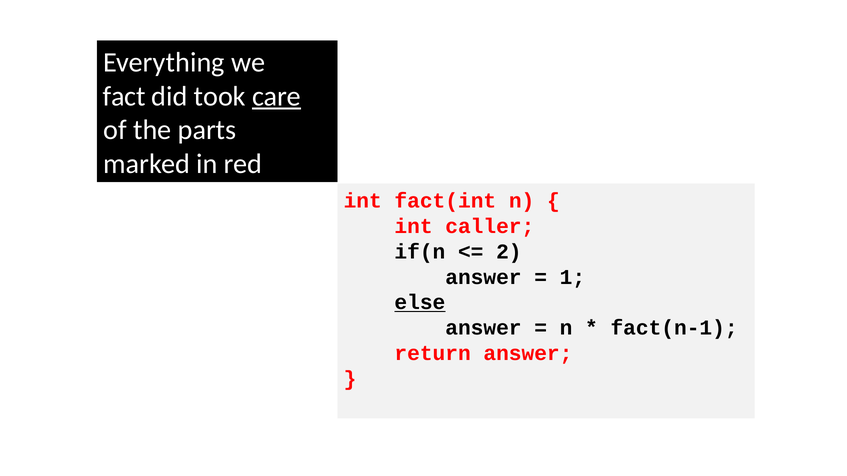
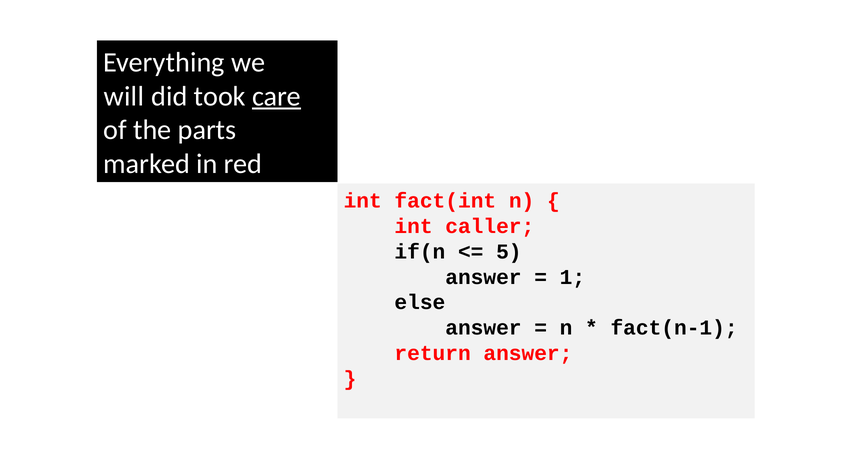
fact: fact -> will (124, 96)
2: 2 -> 5 (509, 252)
else underline: present -> none (420, 303)
